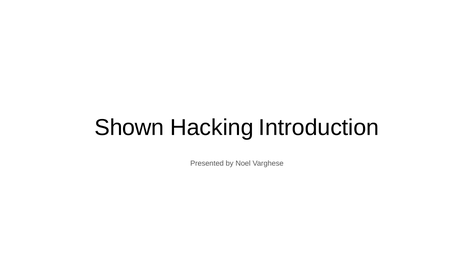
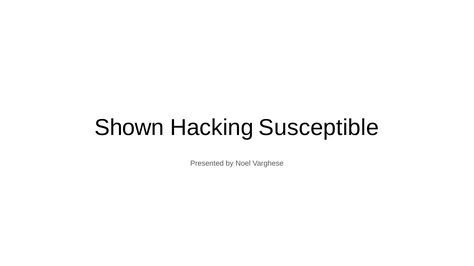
Introduction: Introduction -> Susceptible (319, 128)
